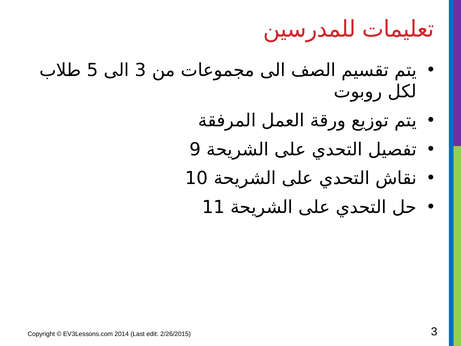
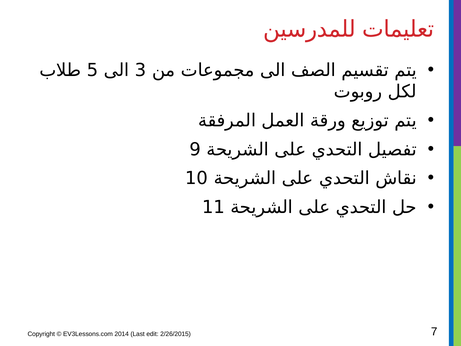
2/26/2015 3: 3 -> 7 (434, 331)
